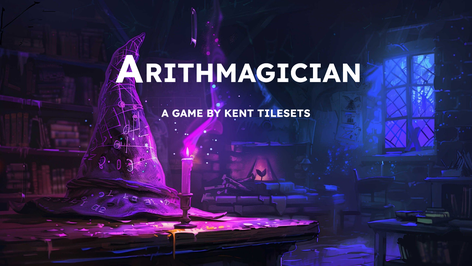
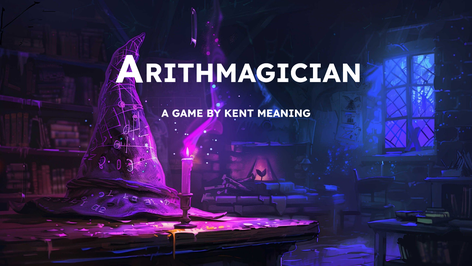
TILESETS: TILESETS -> MEANING (284, 113)
